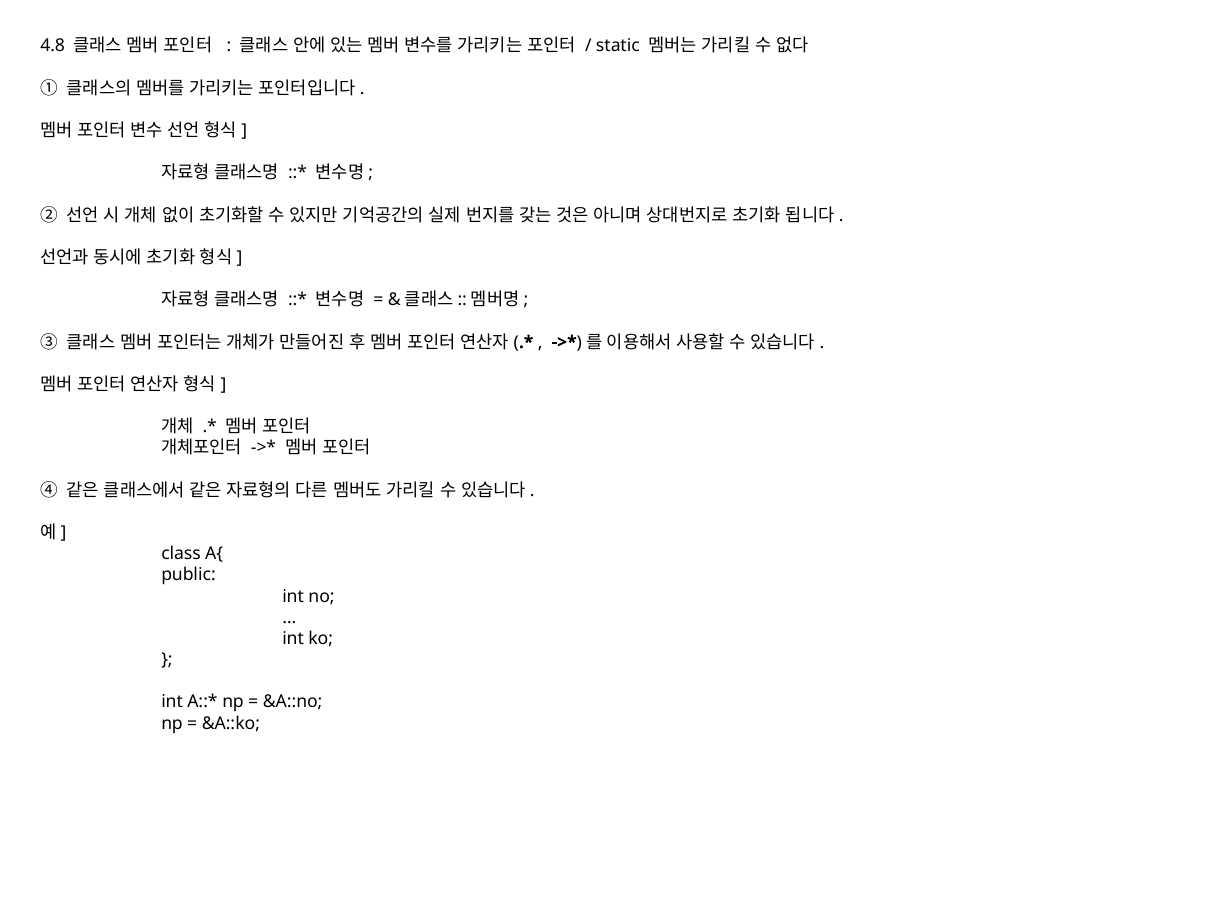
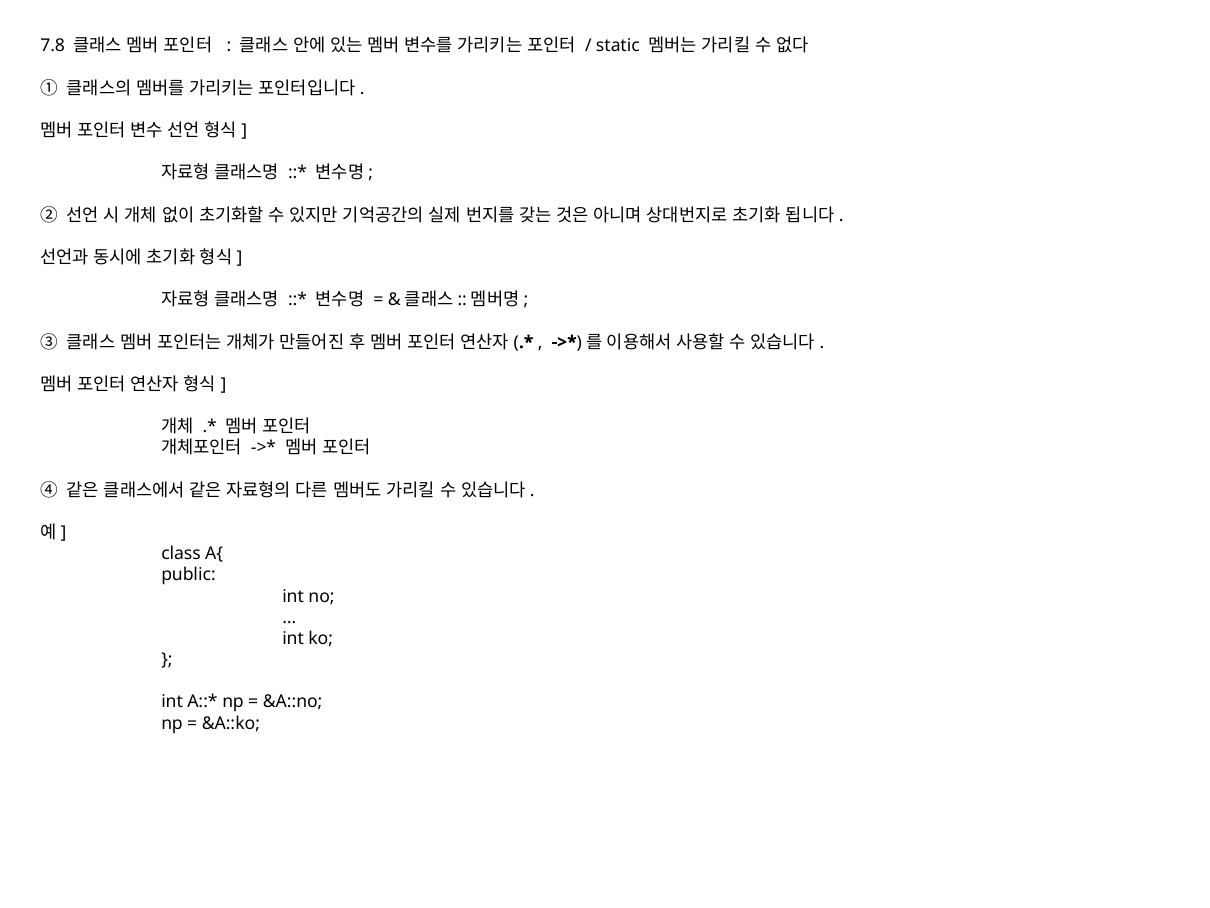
4.8: 4.8 -> 7.8 (53, 46)
